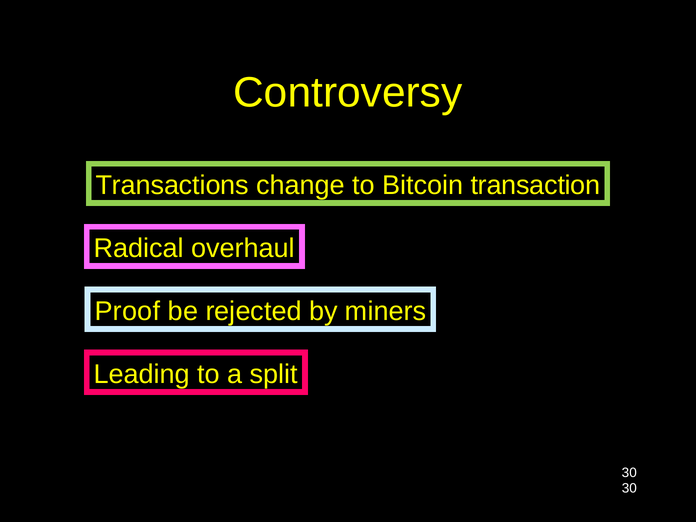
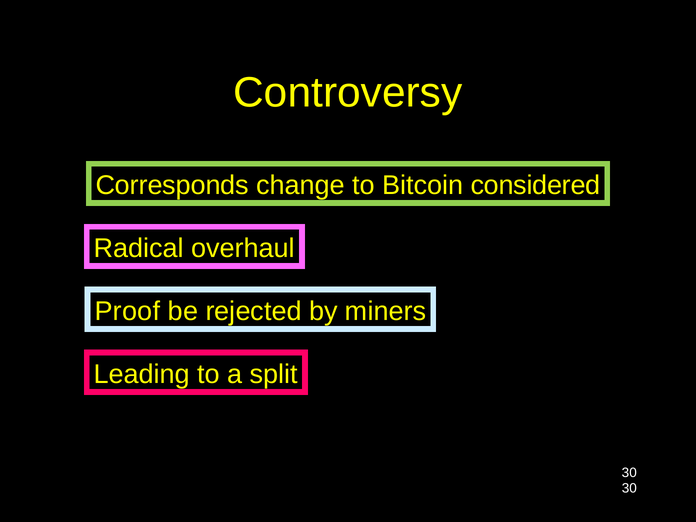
Transactions: Transactions -> Corresponds (172, 185)
transaction: transaction -> considered (535, 185)
